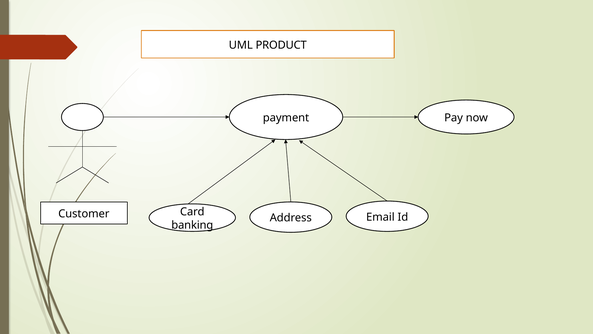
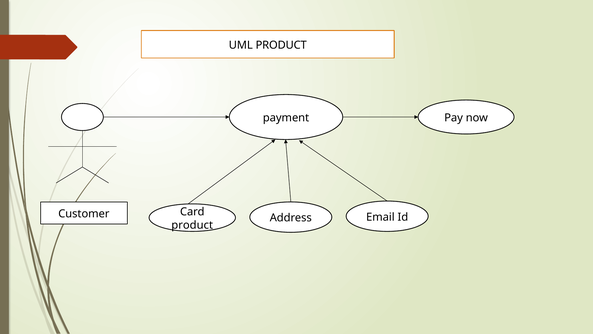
banking: banking -> product (192, 225)
